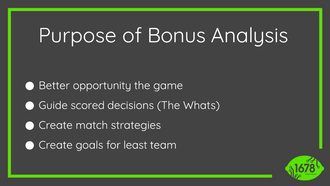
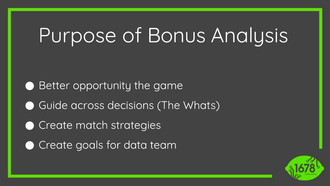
scored: scored -> across (88, 105)
least: least -> data (135, 145)
